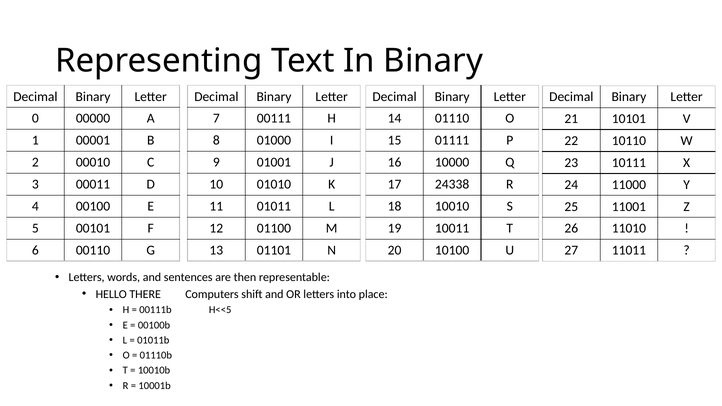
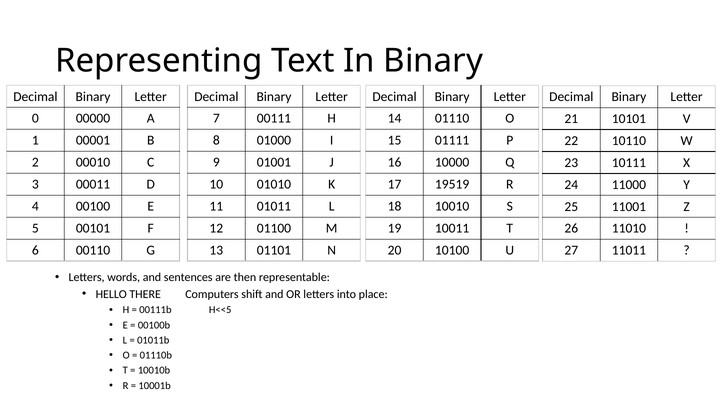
24338: 24338 -> 19519 (452, 184)
